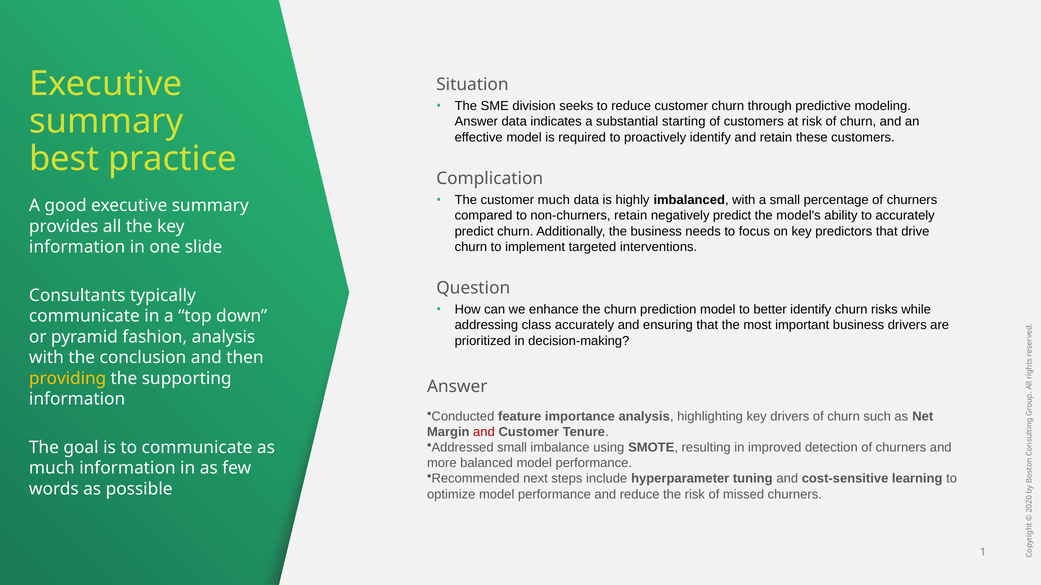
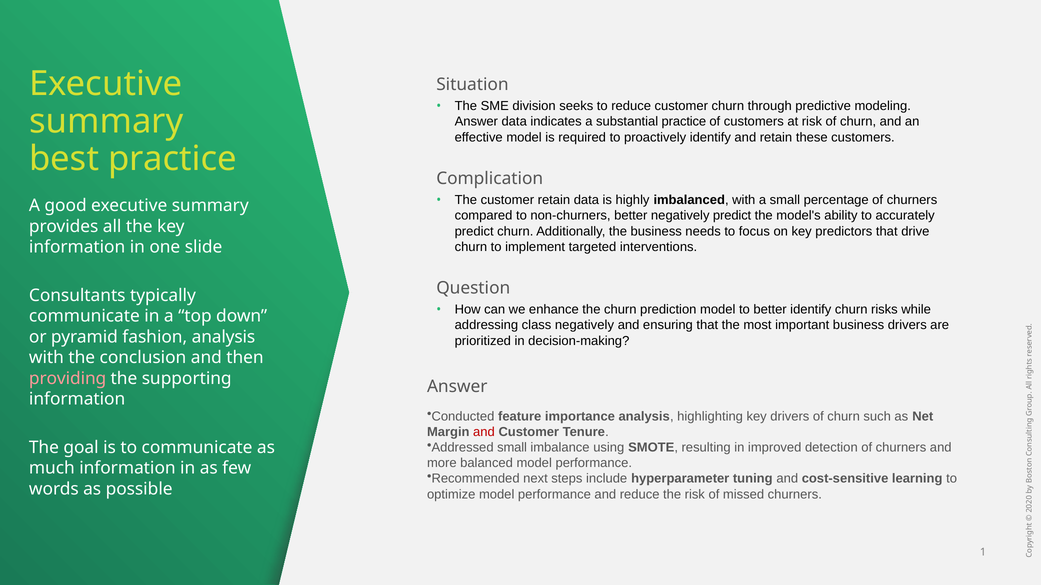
substantial starting: starting -> practice (684, 122)
customer much: much -> retain (554, 200)
non-churners retain: retain -> better (631, 216)
class accurately: accurately -> negatively (585, 325)
providing colour: yellow -> pink (68, 379)
